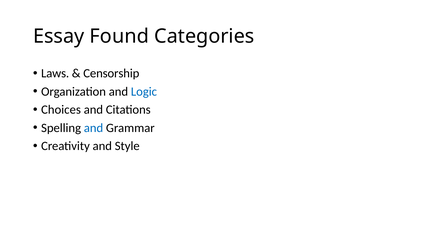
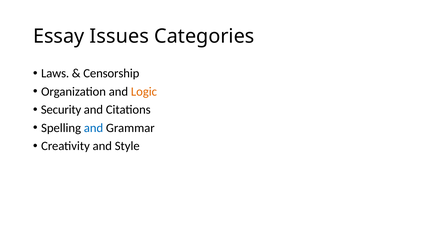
Found: Found -> Issues (119, 36)
Logic colour: blue -> orange (144, 91)
Choices: Choices -> Security (61, 110)
